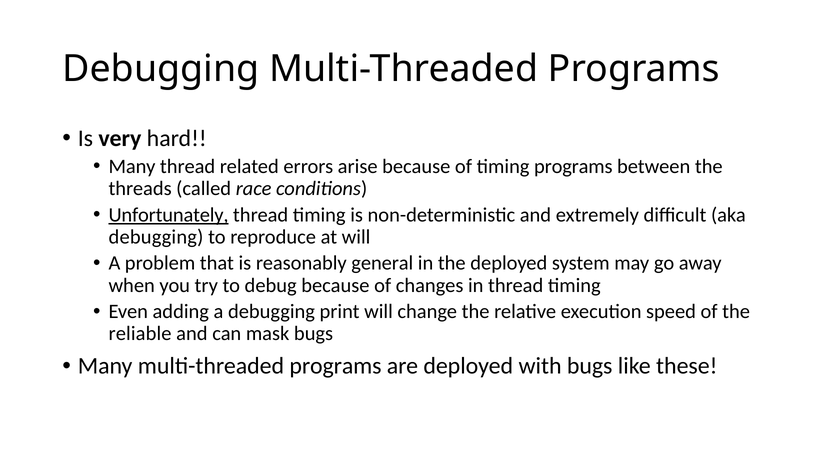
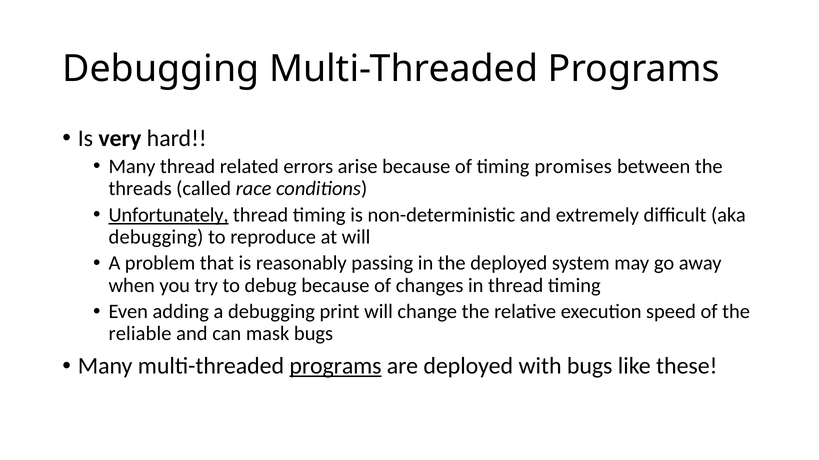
timing programs: programs -> promises (573, 167)
general: general -> passing (382, 264)
programs underline: none -> present (335, 367)
